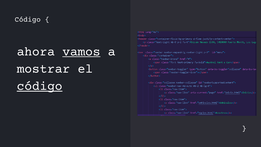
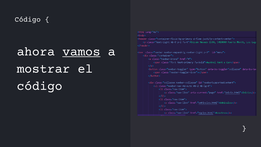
código underline: present -> none (40, 86)
